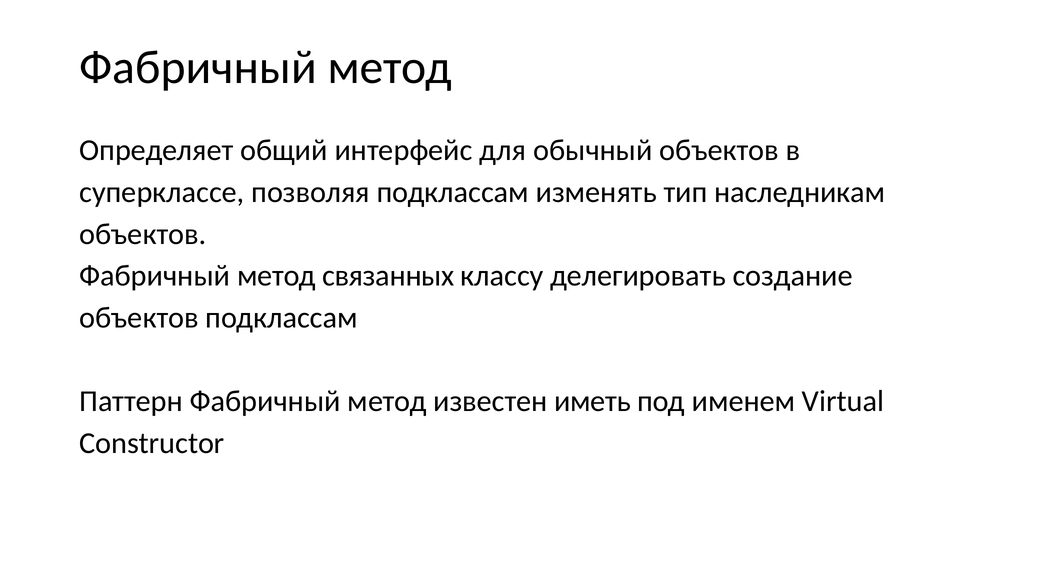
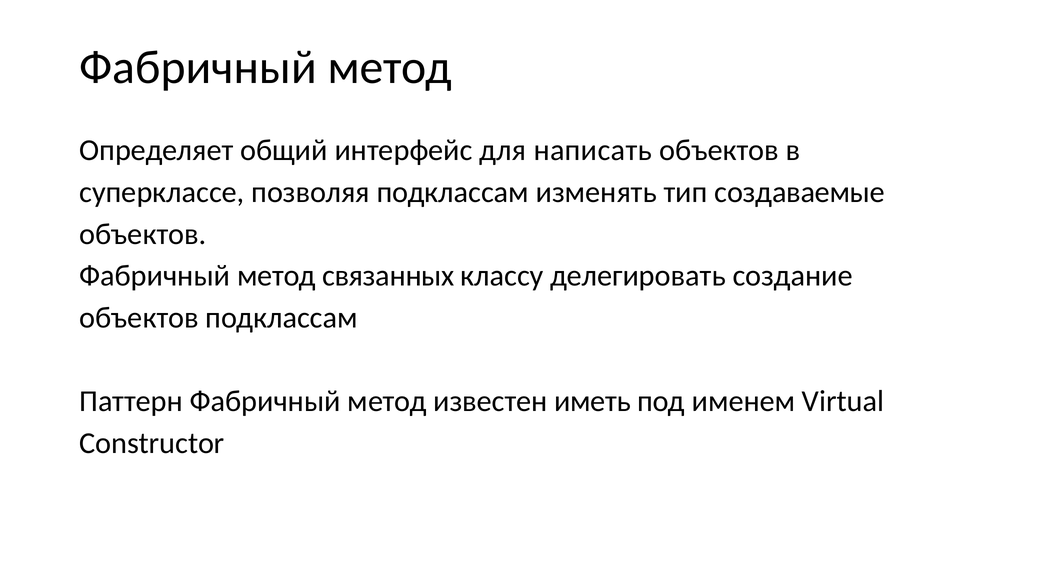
обычный: обычный -> написать (593, 150)
наследникам: наследникам -> создаваемые (800, 192)
